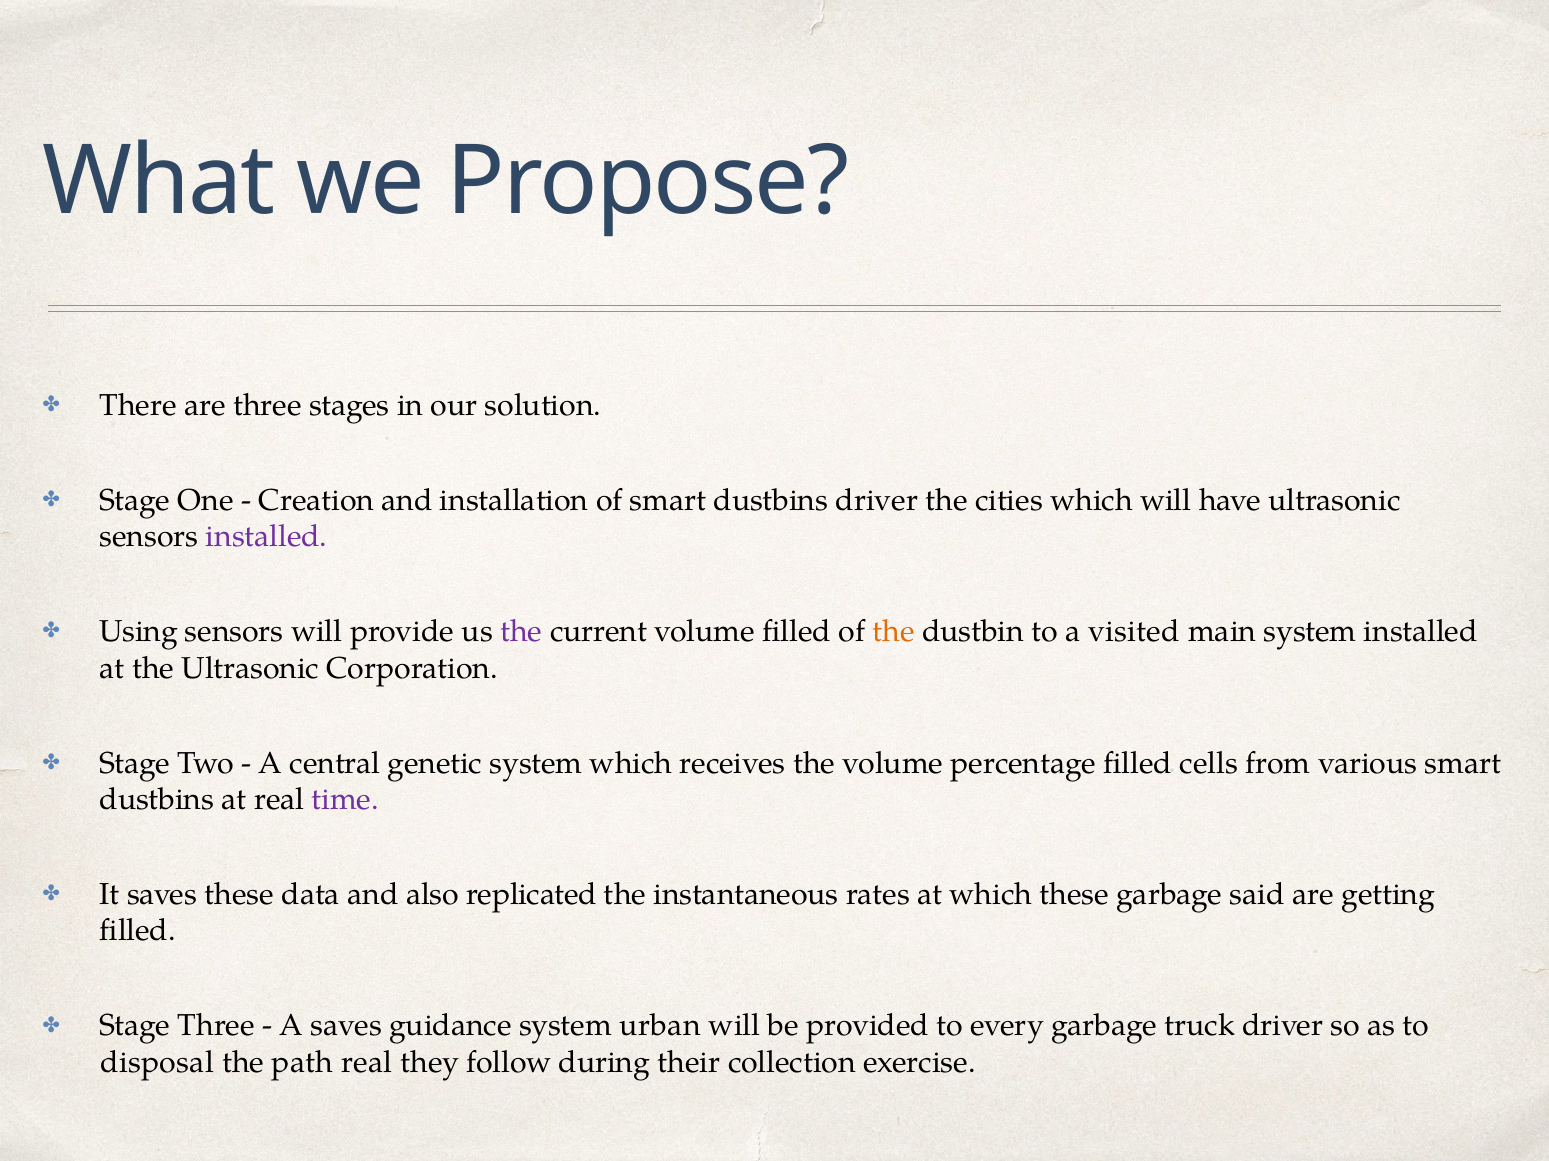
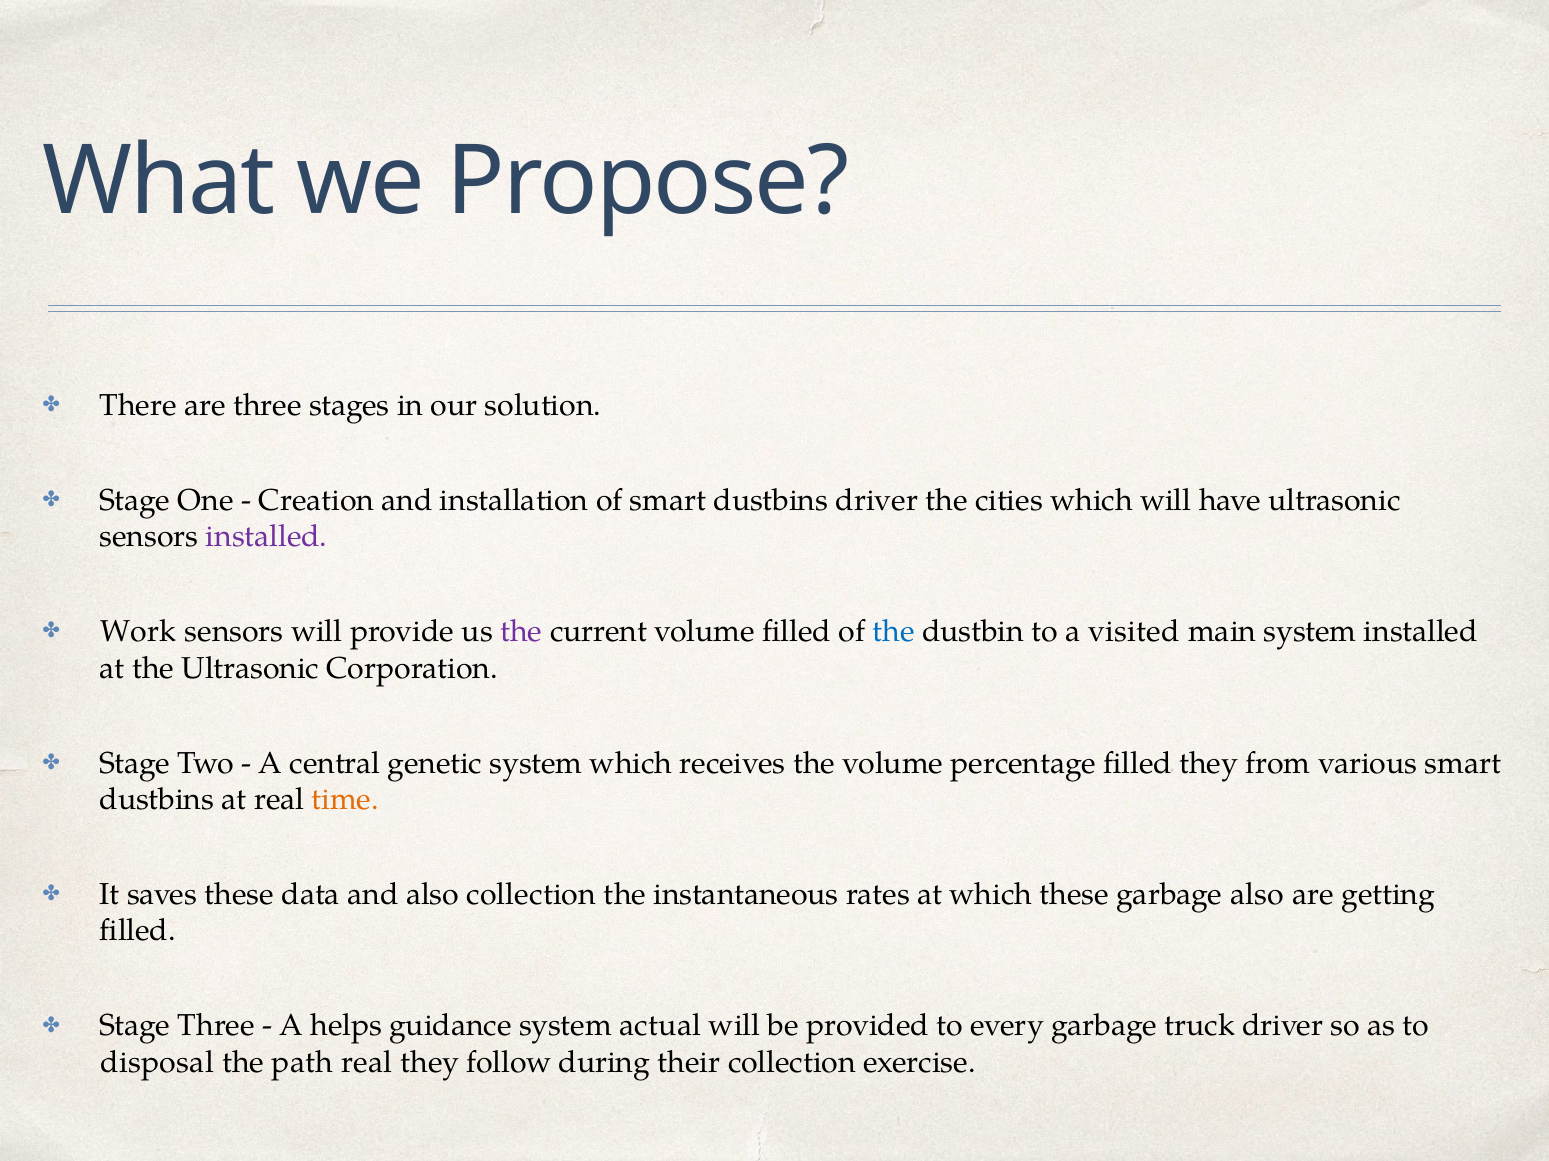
Using: Using -> Work (139, 632)
the colour: orange -> blue (894, 632)
filled cells: cells -> they (1209, 764)
time colour: purple -> orange (345, 800)
also replicated: replicated -> collection (531, 895)
garbage said: said -> also (1257, 895)
A saves: saves -> helps (346, 1027)
urban: urban -> actual (660, 1027)
